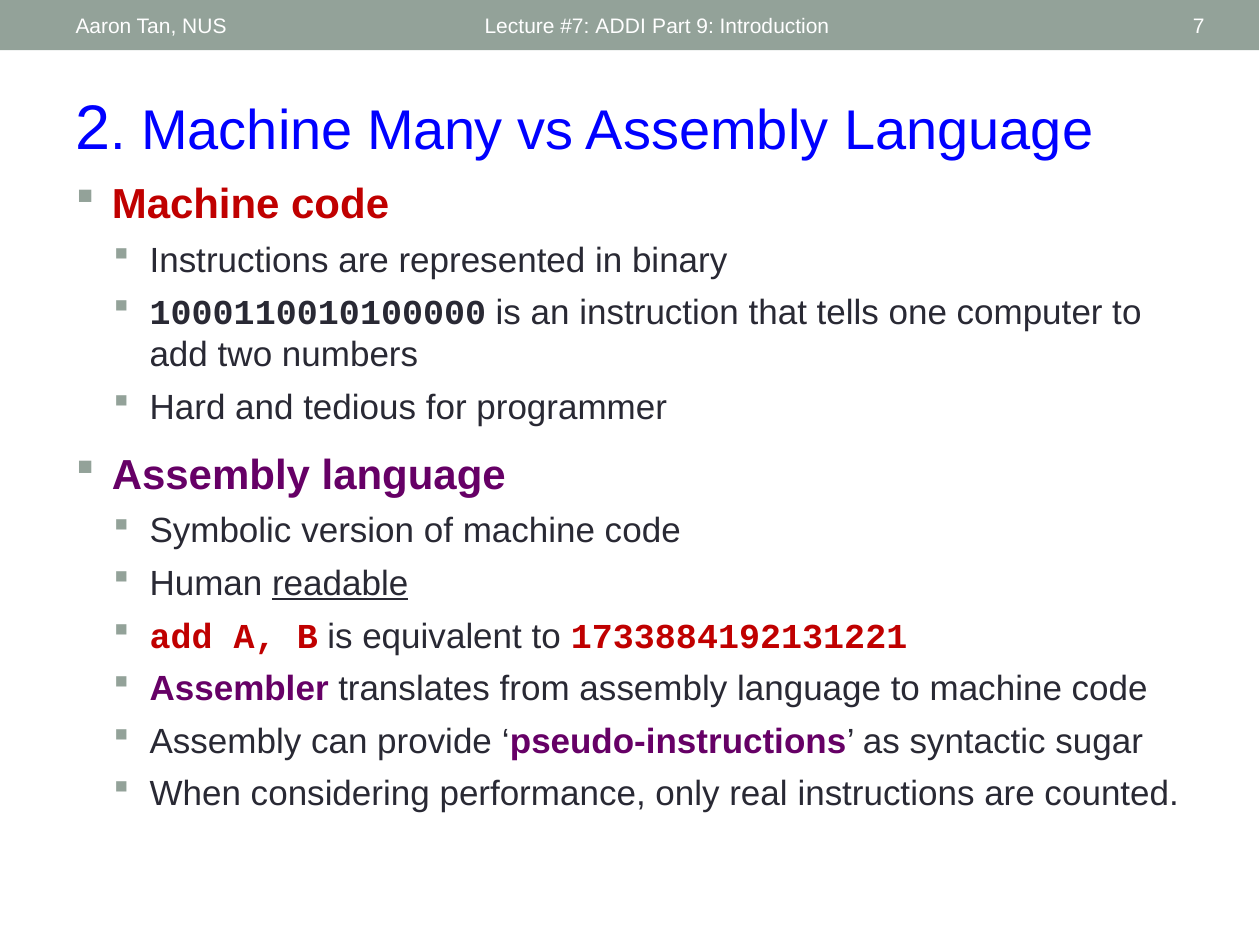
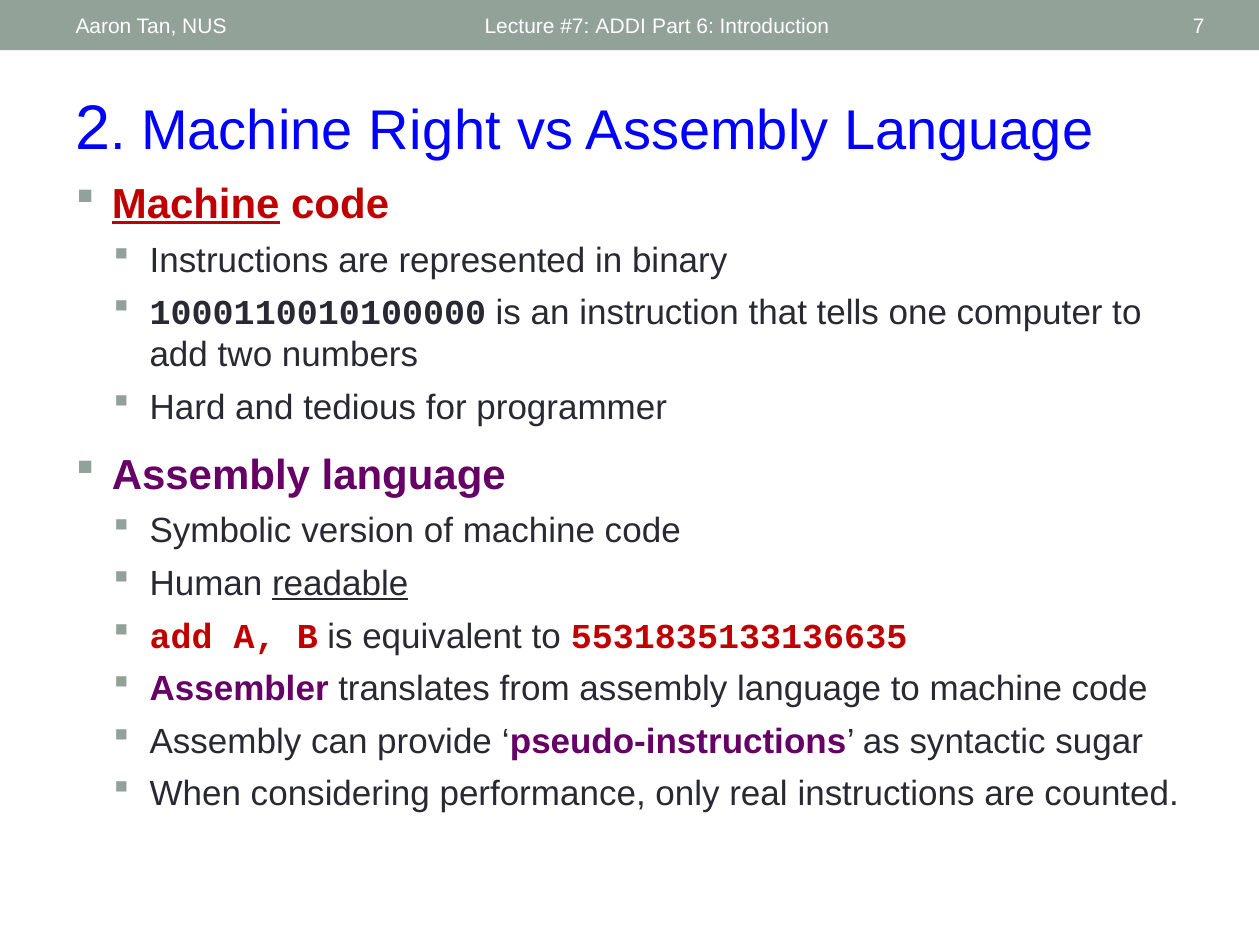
9: 9 -> 6 (705, 27)
Many: Many -> Right (435, 132)
Machine underline: none -> present (196, 204)
1733884192131221: 1733884192131221 -> 5531835133136635 (739, 637)
